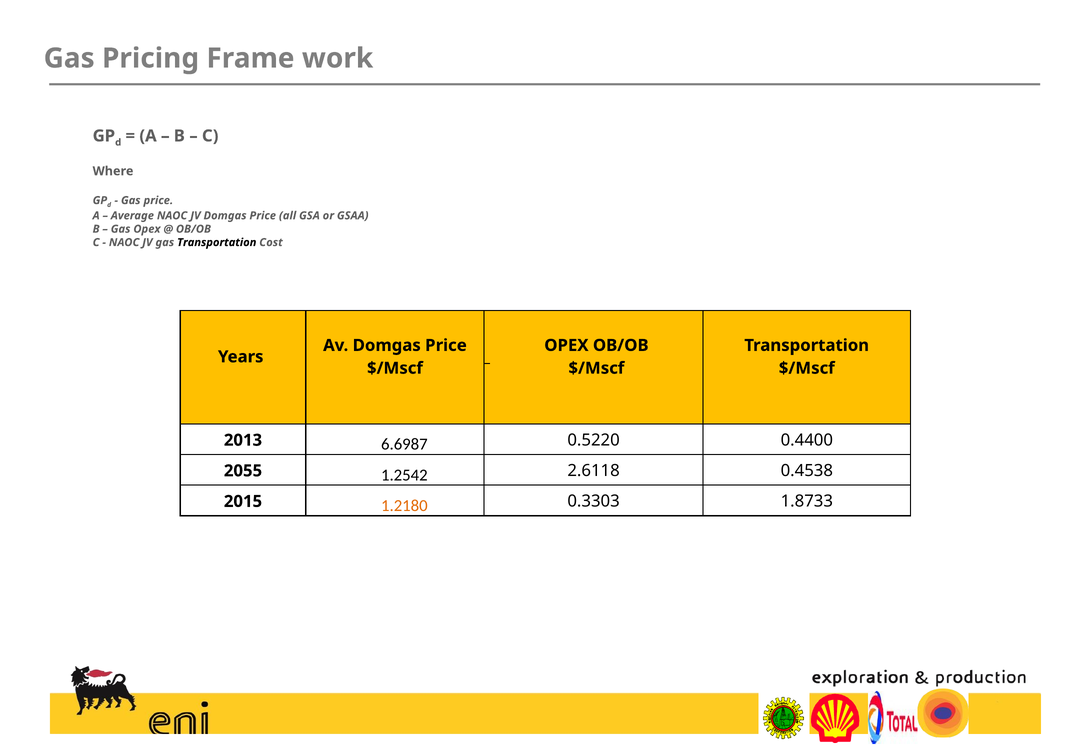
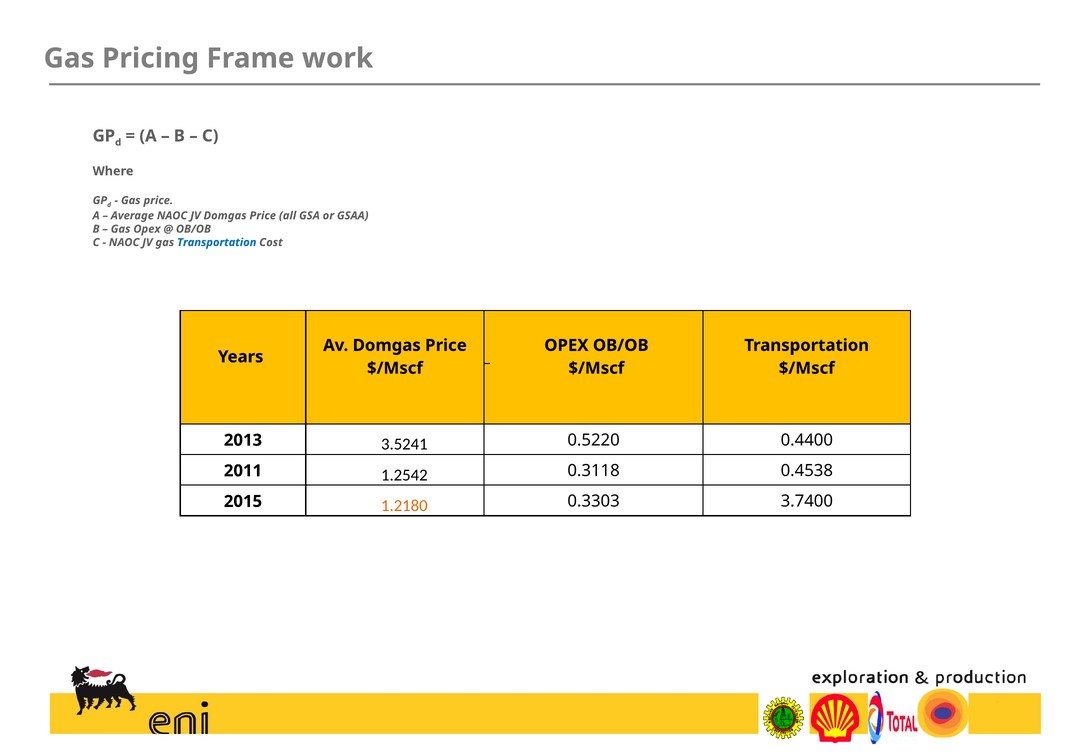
Transportation colour: black -> blue (217, 243)
6.6987: 6.6987 -> 3.5241 (404, 445)
2055: 2055 -> 2011 (243, 471)
2.6118: 2.6118 -> 0.3118 (594, 471)
1.8733: 1.8733 -> 3.7400 (807, 502)
